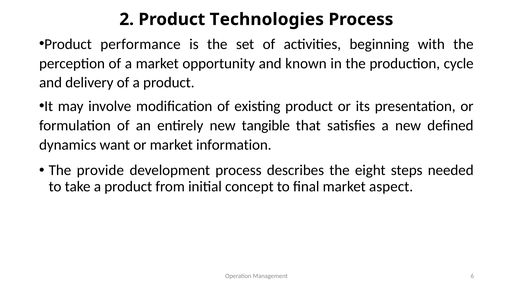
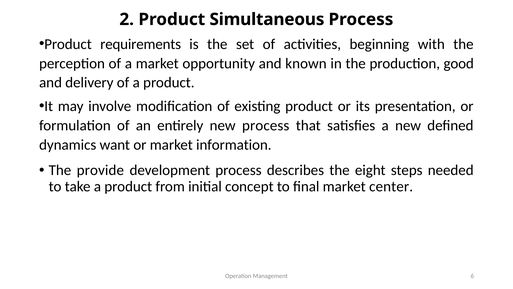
Technologies: Technologies -> Simultaneous (267, 19)
performance: performance -> requirements (141, 44)
cycle: cycle -> good (459, 63)
new tangible: tangible -> process (266, 125)
aspect: aspect -> center (391, 186)
